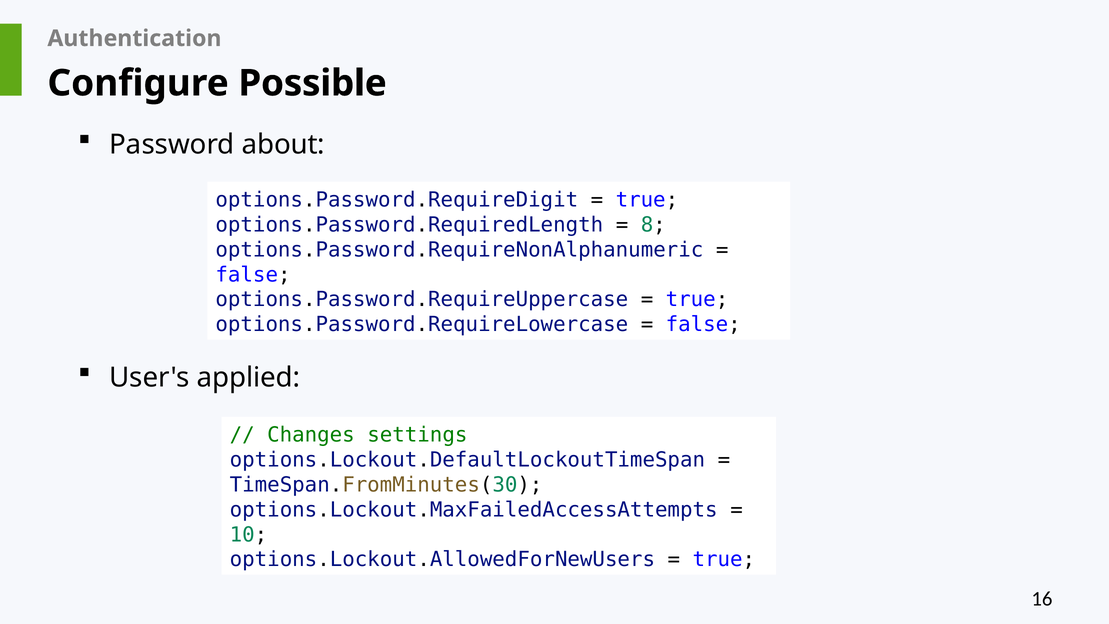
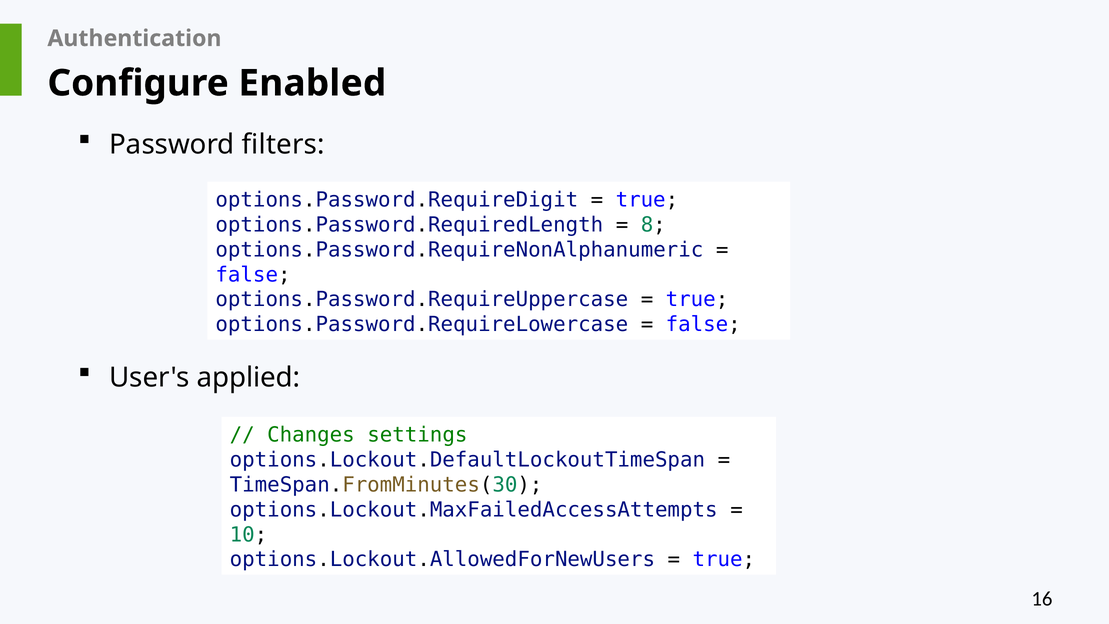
Possible: Possible -> Enabled (312, 83)
about: about -> filters (283, 145)
